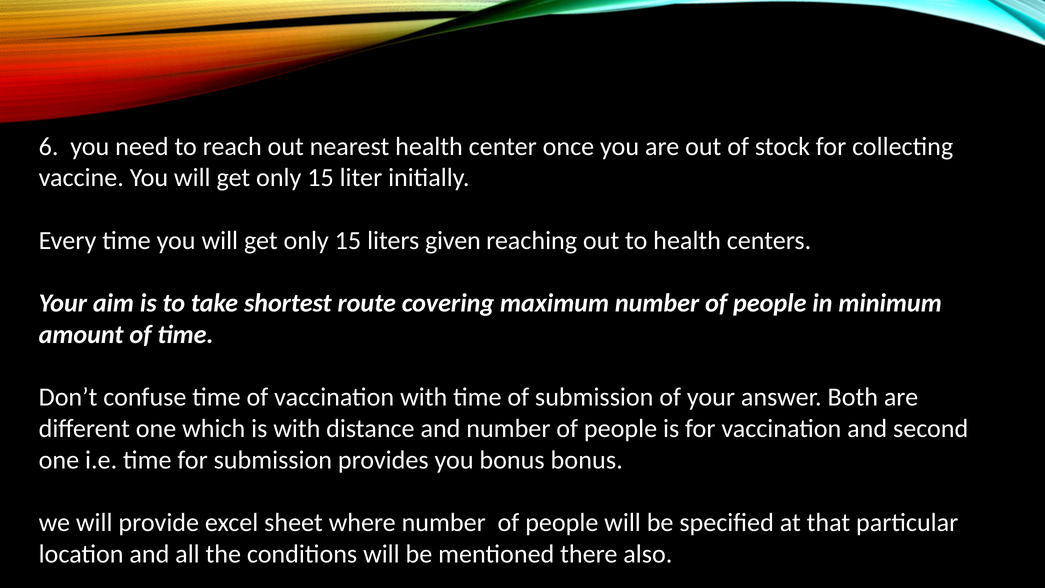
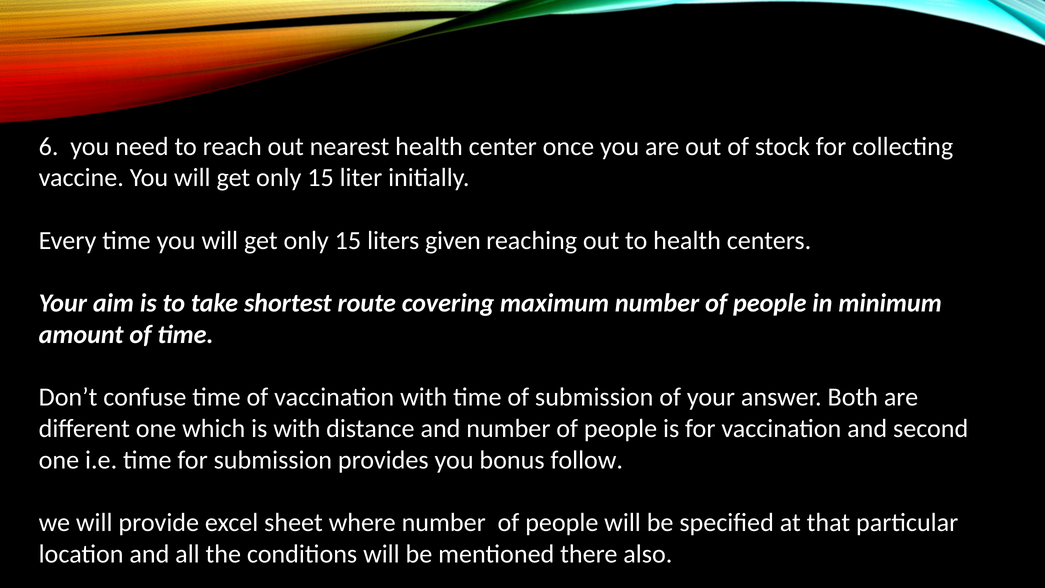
bonus bonus: bonus -> follow (587, 460)
